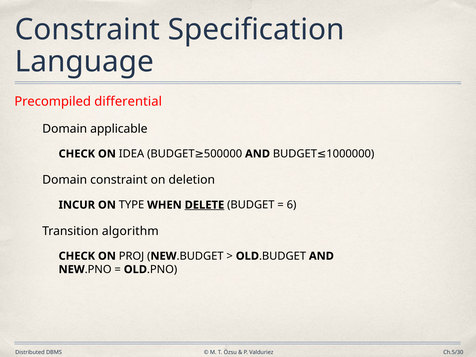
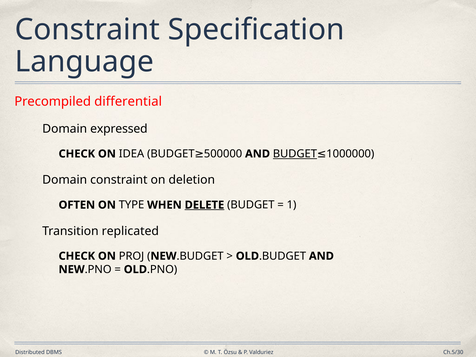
applicable: applicable -> expressed (119, 129)
BUDGET underline: none -> present (295, 154)
INCUR: INCUR -> OFTEN (77, 205)
6: 6 -> 1 (292, 205)
algorithm: algorithm -> replicated (130, 231)
